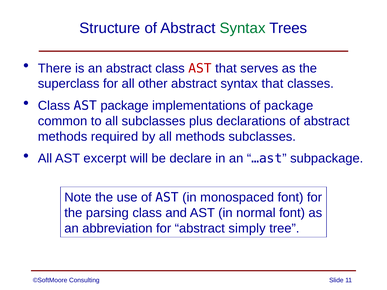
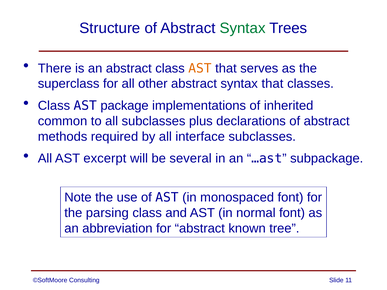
AST colour: red -> orange (200, 68)
of package: package -> inherited (289, 106)
all methods: methods -> interface (200, 137)
declare: declare -> several (191, 159)
simply: simply -> known (247, 229)
